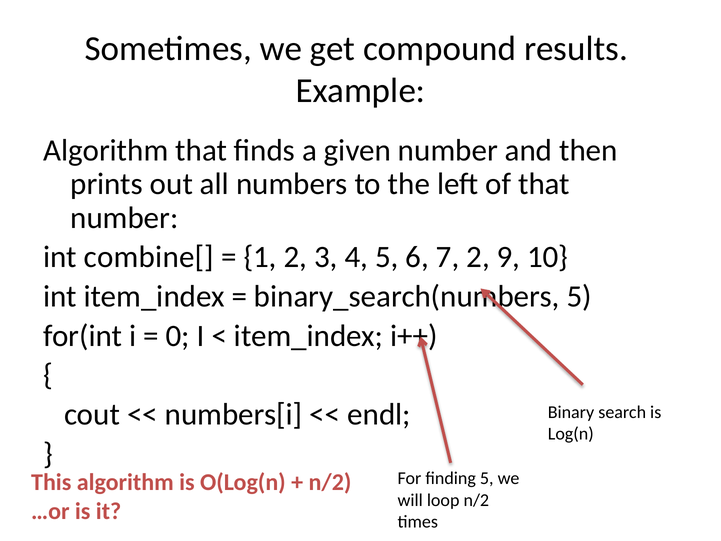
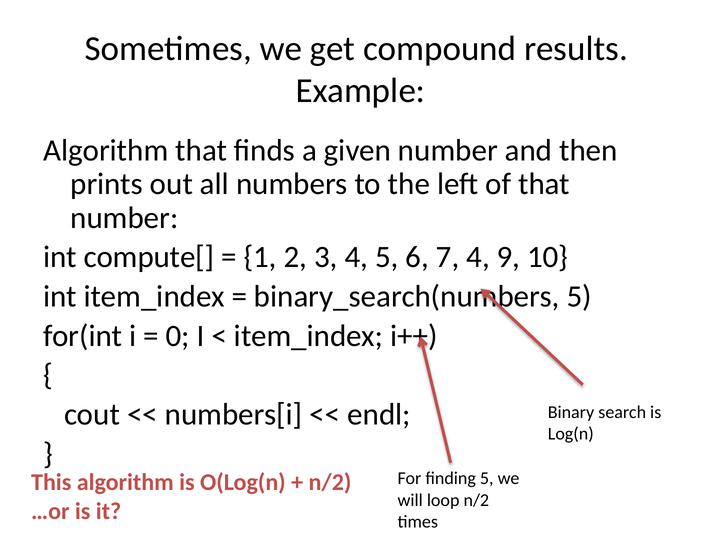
combine[: combine[ -> compute[ (149, 257)
7 2: 2 -> 4 (478, 257)
